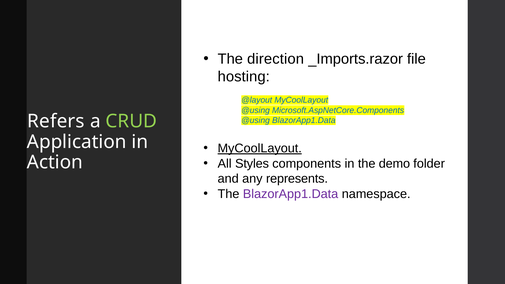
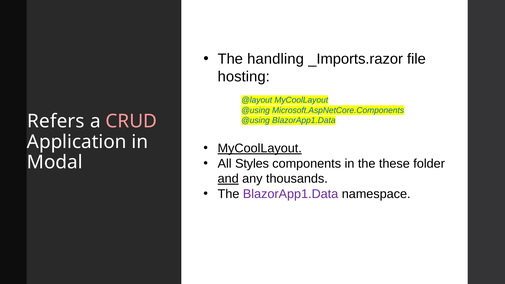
direction: direction -> handling (276, 59)
CRUD colour: light green -> pink (131, 121)
Action: Action -> Modal (55, 162)
demo: demo -> these (394, 164)
and underline: none -> present (228, 179)
represents: represents -> thousands (297, 179)
